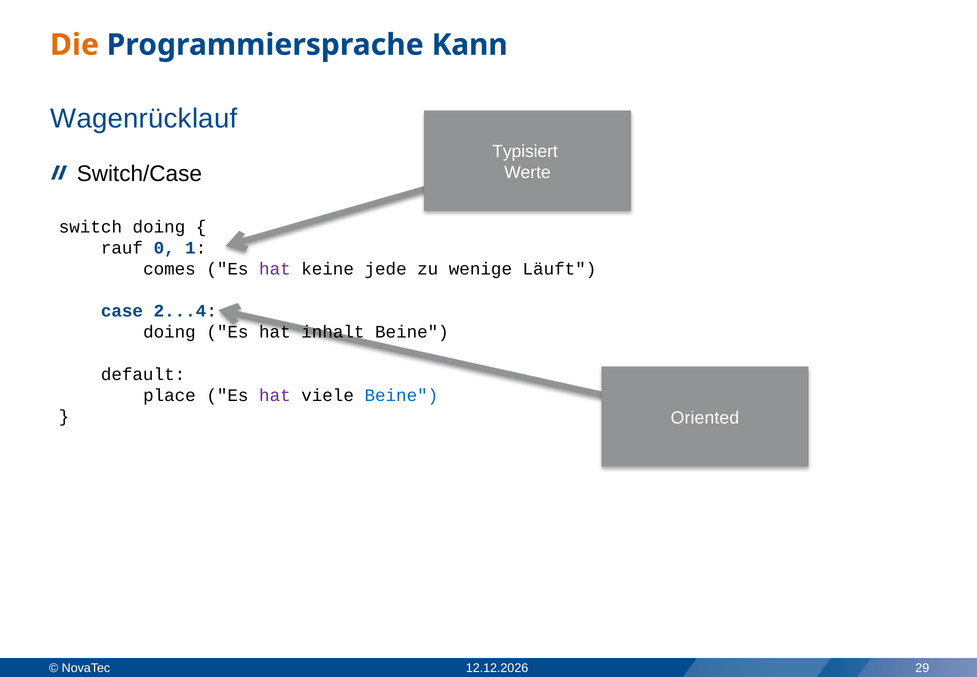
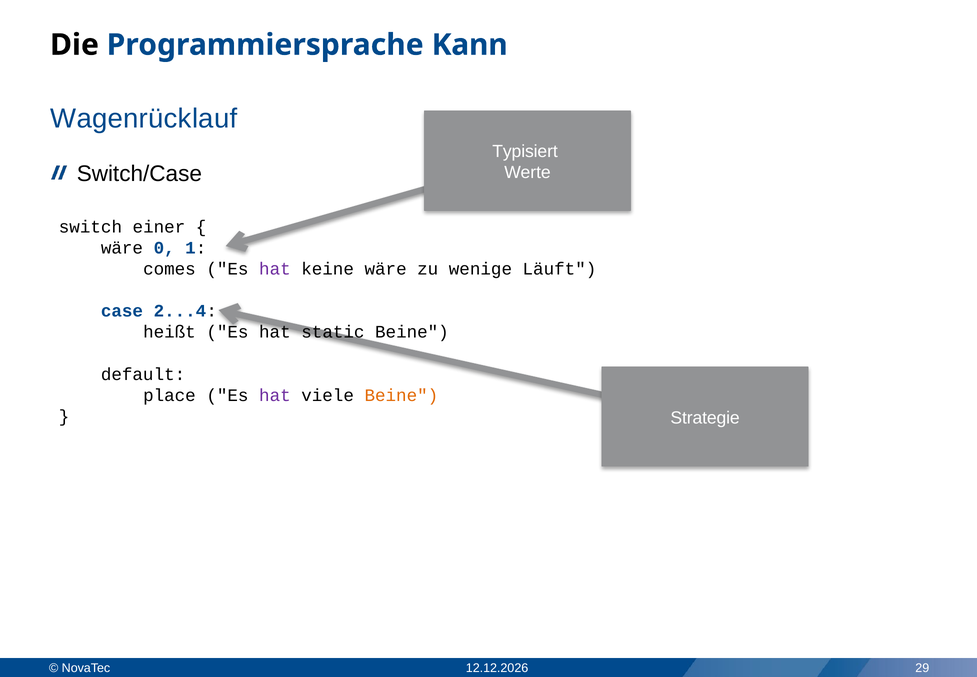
Die colour: orange -> black (74, 45)
switch doing: doing -> einer (159, 227)
rauf: rauf -> wäre (122, 248)
keine jede: jede -> wäre (386, 269)
doing: doing -> heißt (169, 332)
inhalt: inhalt -> static (333, 332)
Beine colour: blue -> orange (401, 395)
Oriented: Oriented -> Strategie (705, 417)
